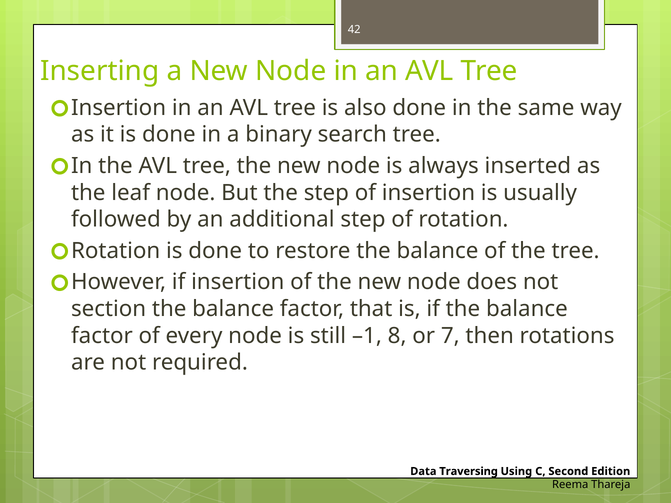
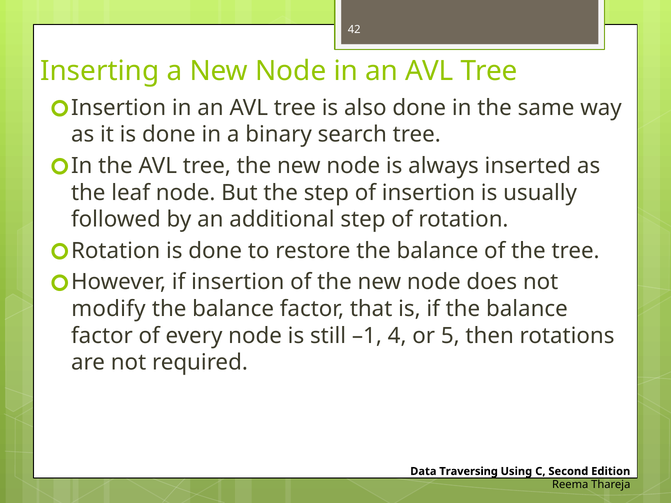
section: section -> modify (108, 309)
8: 8 -> 4 (397, 336)
7: 7 -> 5 (450, 336)
